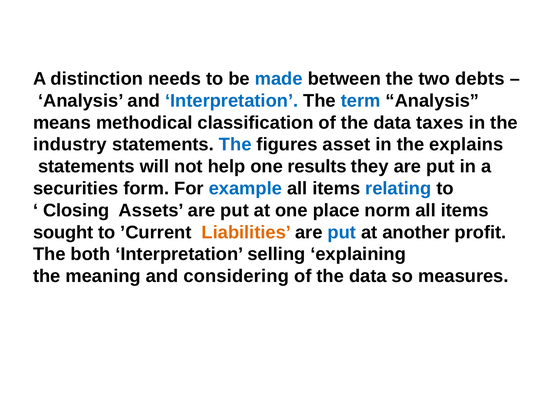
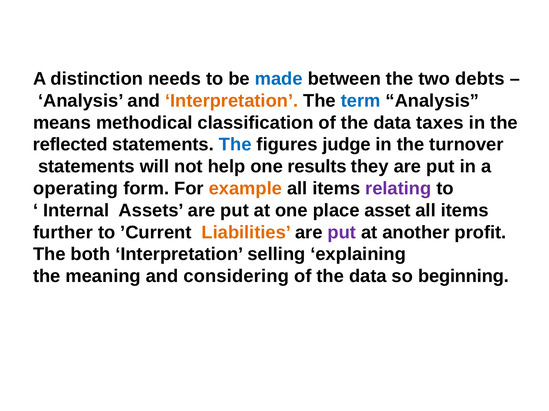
Interpretation colour: blue -> orange (232, 101)
industry: industry -> reflected (70, 145)
asset: asset -> judge (347, 145)
explains: explains -> turnover (466, 145)
securities: securities -> operating (76, 189)
example colour: blue -> orange (245, 189)
relating colour: blue -> purple (398, 189)
Closing: Closing -> Internal (76, 211)
norm: norm -> asset (388, 211)
sought: sought -> further (63, 233)
put colour: blue -> purple (342, 233)
measures: measures -> beginning (463, 277)
